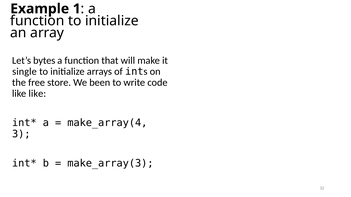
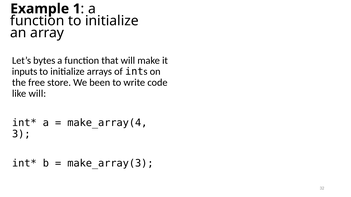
single: single -> inputs (25, 72)
like like: like -> will (37, 94)
